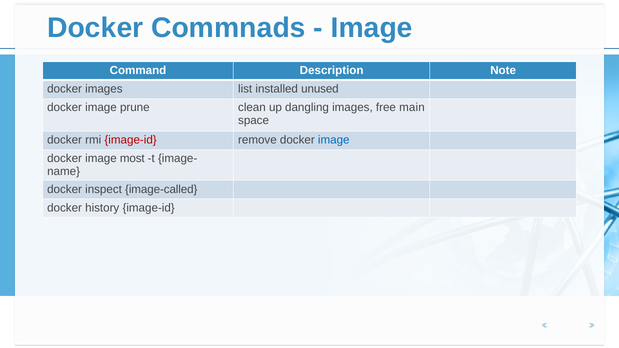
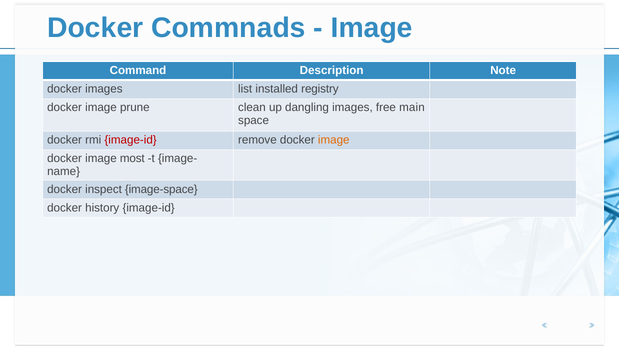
unused: unused -> registry (320, 89)
image colour: blue -> orange (334, 140)
image-called: image-called -> image-space (161, 189)
